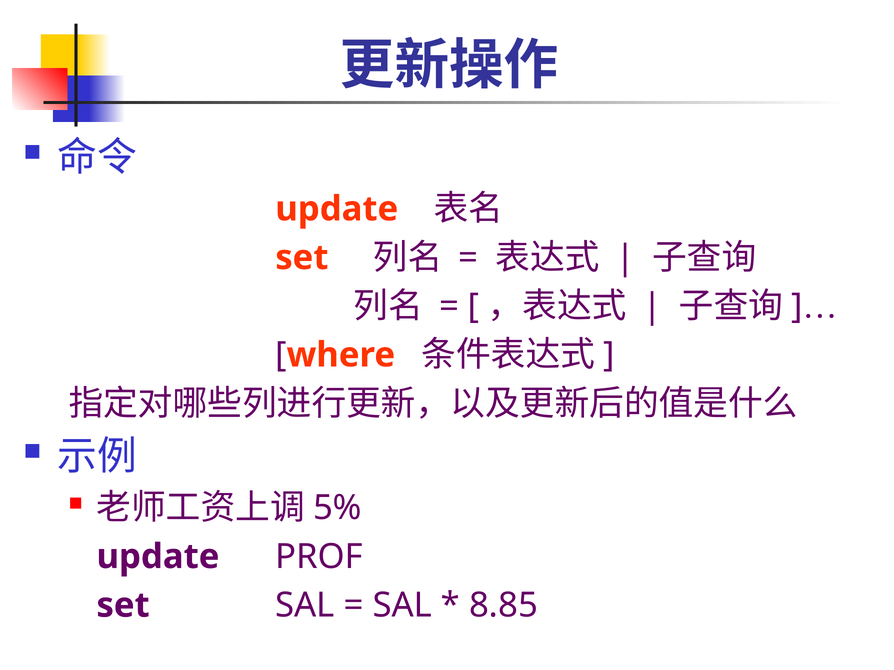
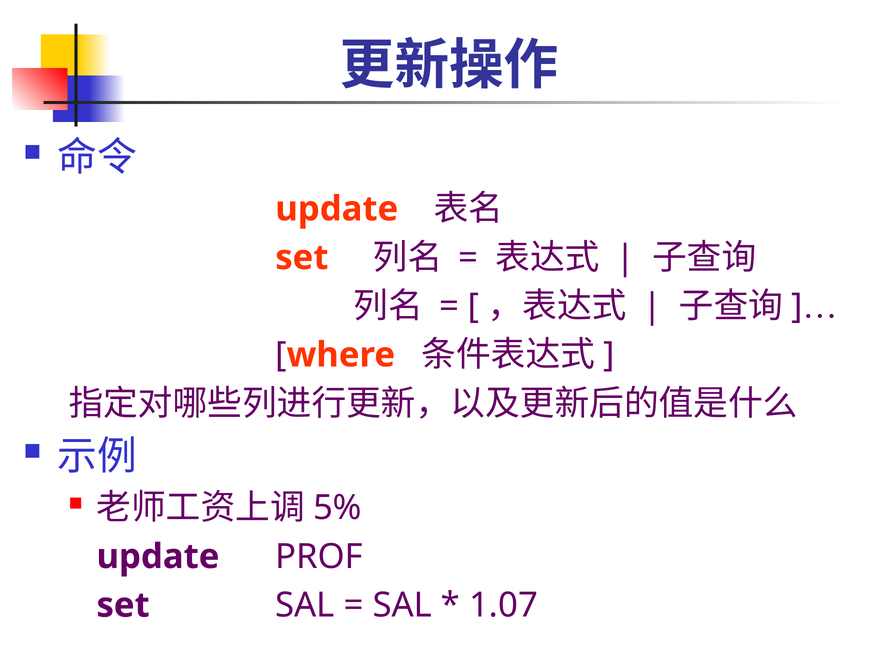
8.85: 8.85 -> 1.07 (504, 606)
